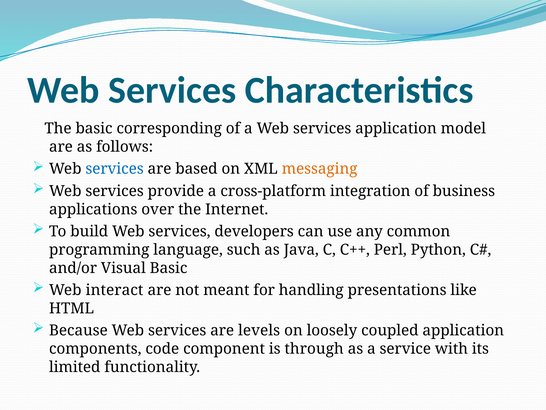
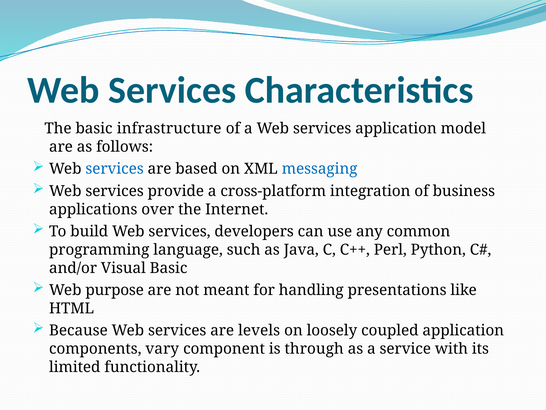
corresponding: corresponding -> infrastructure (169, 128)
messaging colour: orange -> blue (320, 169)
interact: interact -> purpose (115, 290)
code: code -> vary (162, 348)
